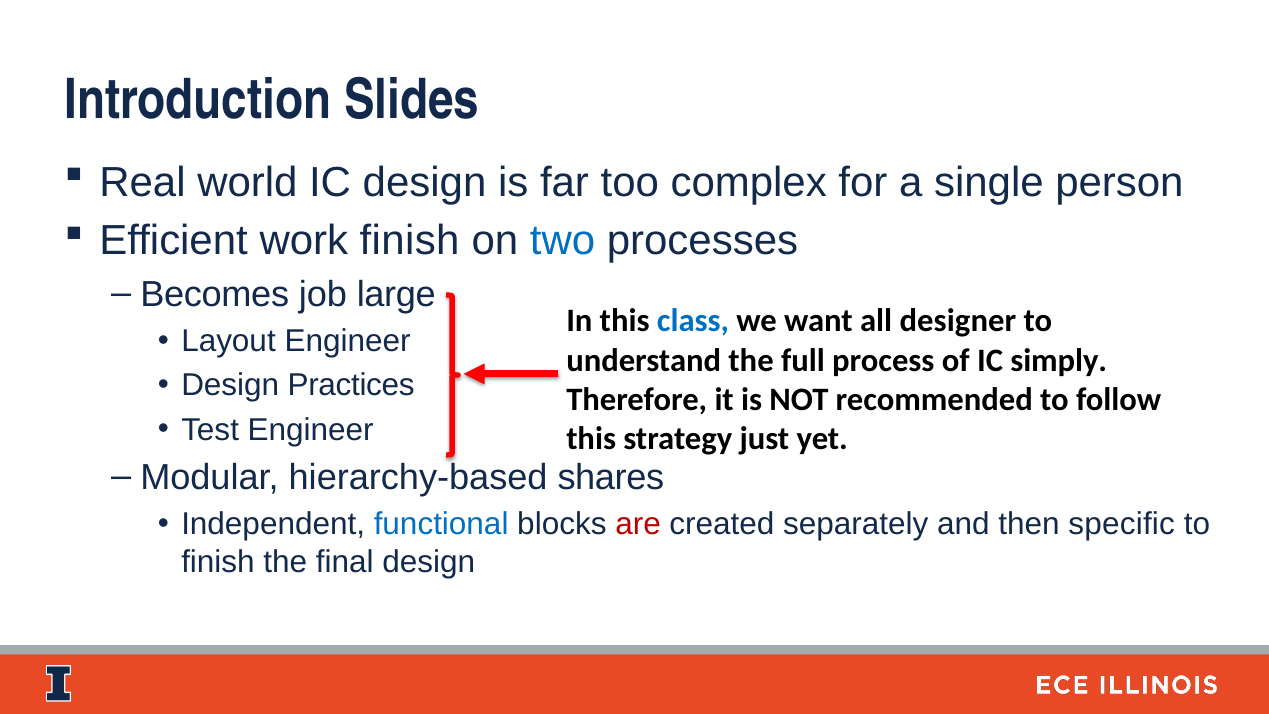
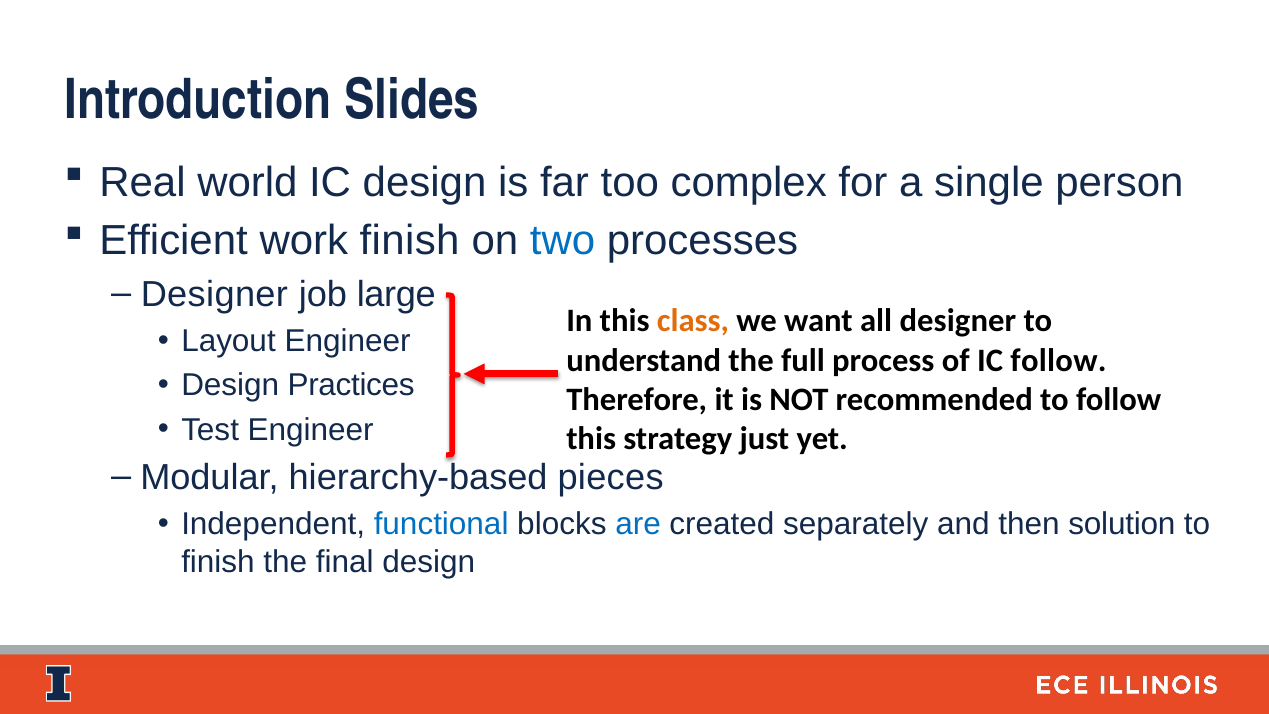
Becomes: Becomes -> Designer (214, 295)
class colour: blue -> orange (693, 321)
IC simply: simply -> follow (1059, 360)
shares: shares -> pieces (611, 478)
are colour: red -> blue (638, 524)
specific: specific -> solution (1122, 524)
